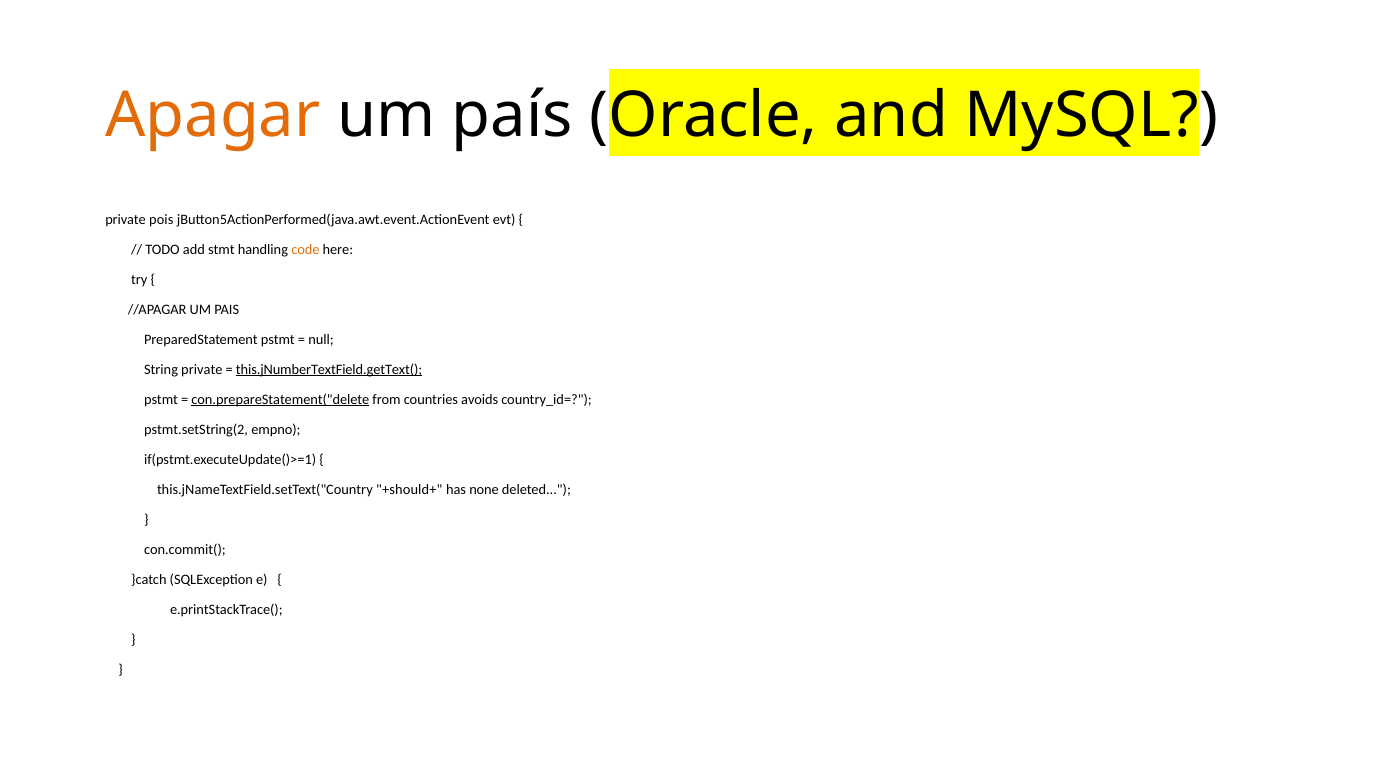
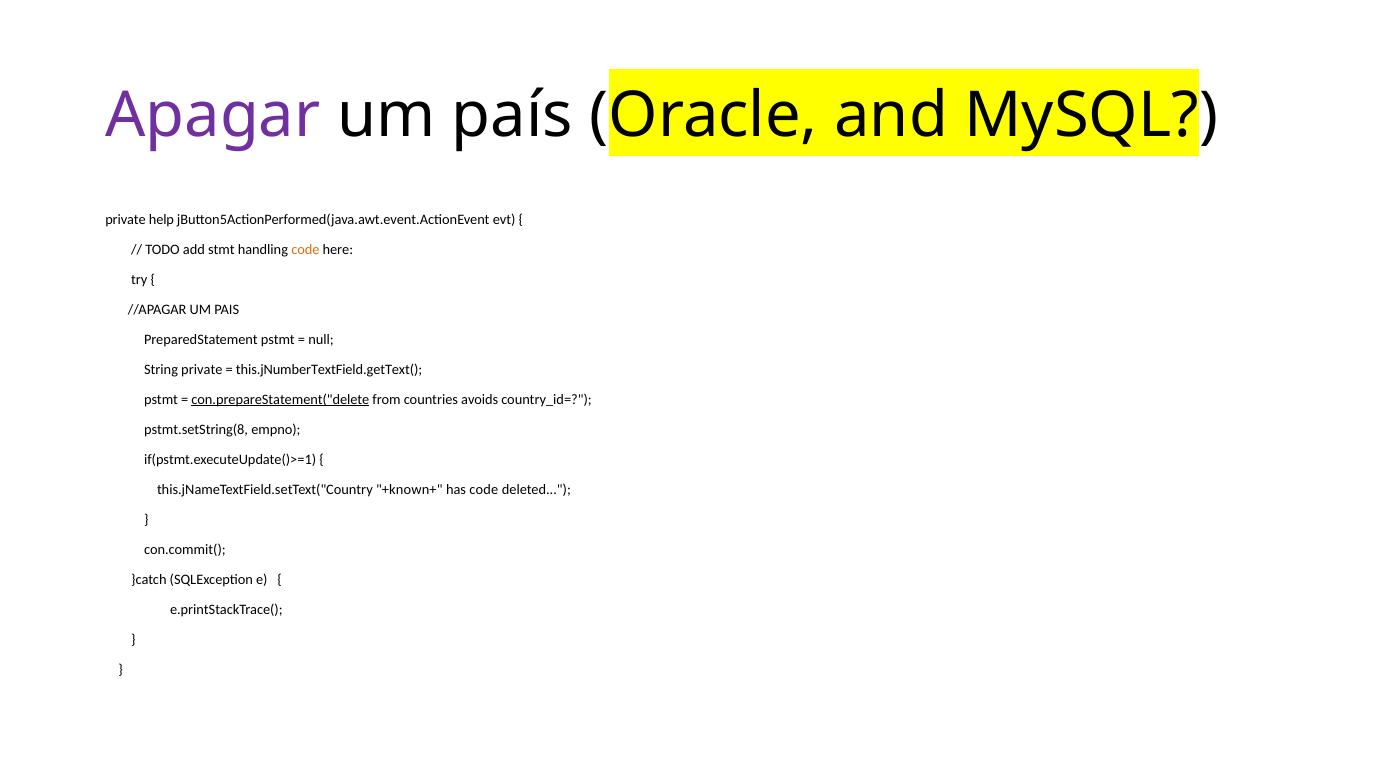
Apagar colour: orange -> purple (213, 116)
pois: pois -> help (161, 220)
this.jNumberTextField.getText( underline: present -> none (329, 370)
pstmt.setString(2: pstmt.setString(2 -> pstmt.setString(8 (196, 429)
+should+: +should+ -> +known+ (409, 489)
has none: none -> code (484, 489)
